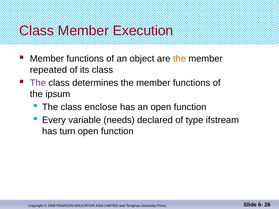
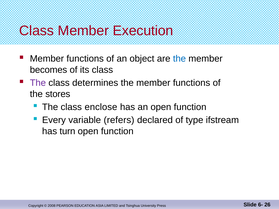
the colour: orange -> blue (179, 59)
repeated: repeated -> becomes (49, 70)
ipsum: ipsum -> stores (58, 94)
needs: needs -> refers (119, 120)
